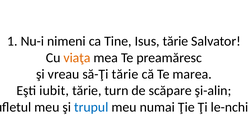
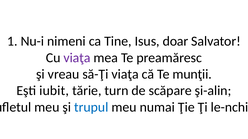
Isus tărie: tărie -> doar (175, 41)
viaţa colour: orange -> purple (77, 58)
să-Ţi tărie: tărie -> viaţa (125, 74)
marea: marea -> munţii (192, 74)
